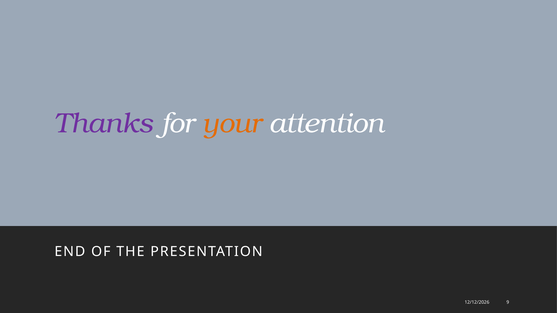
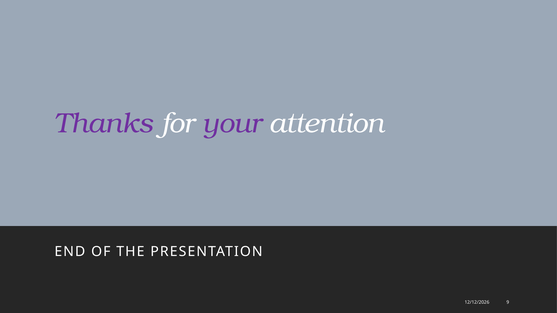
your colour: orange -> purple (232, 123)
